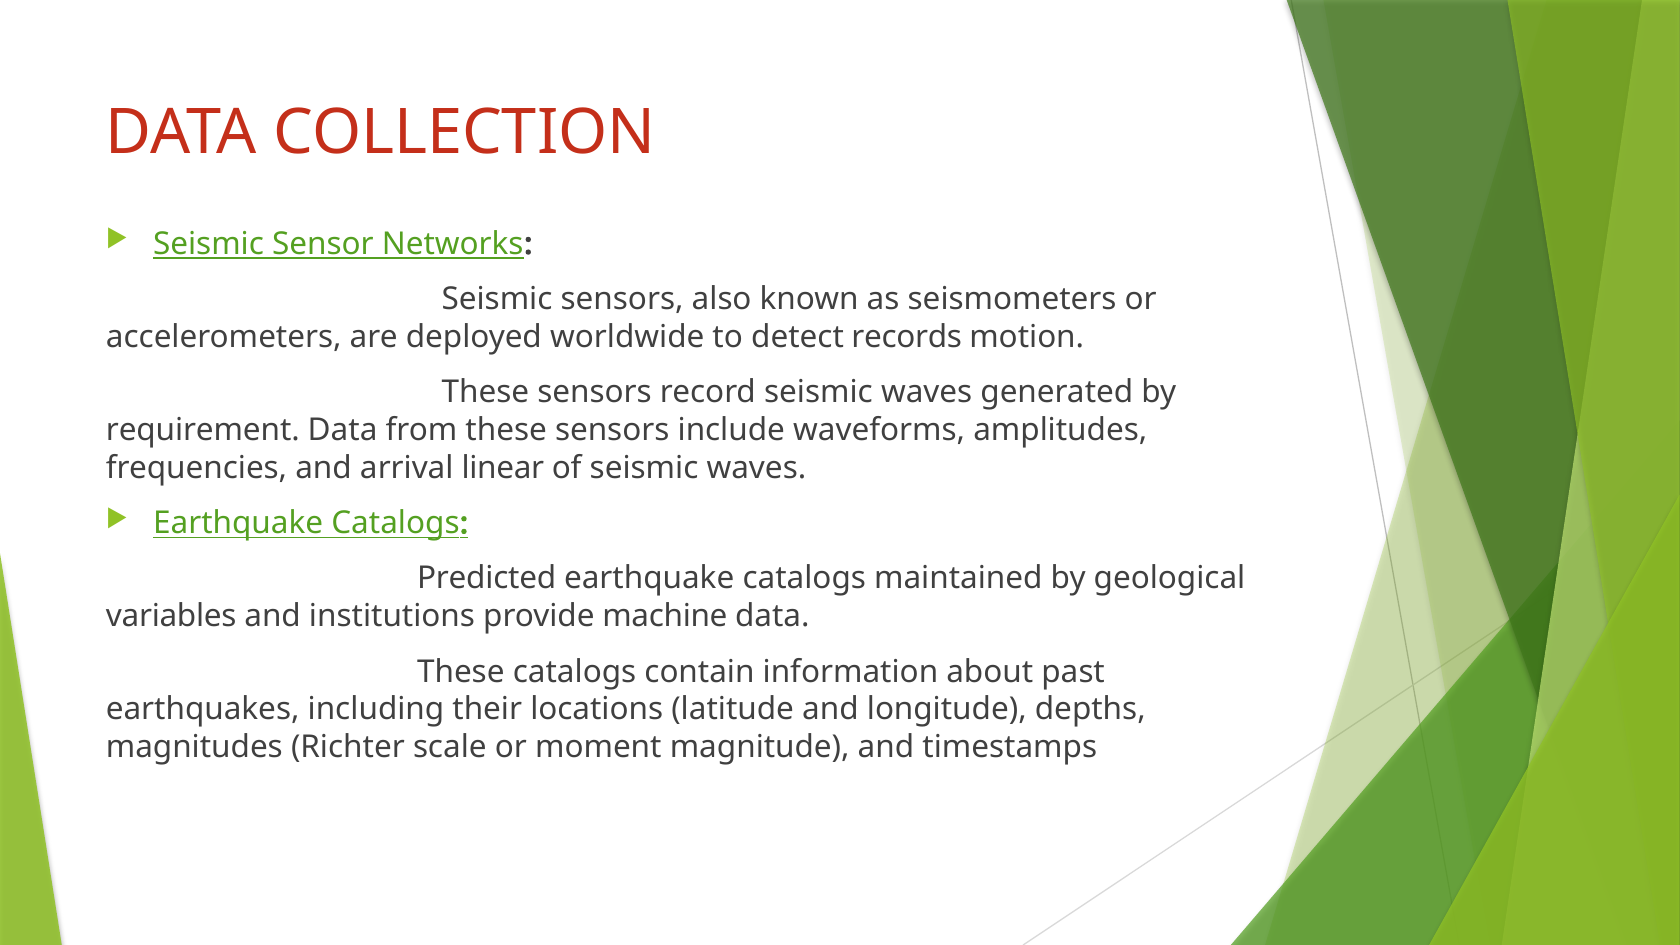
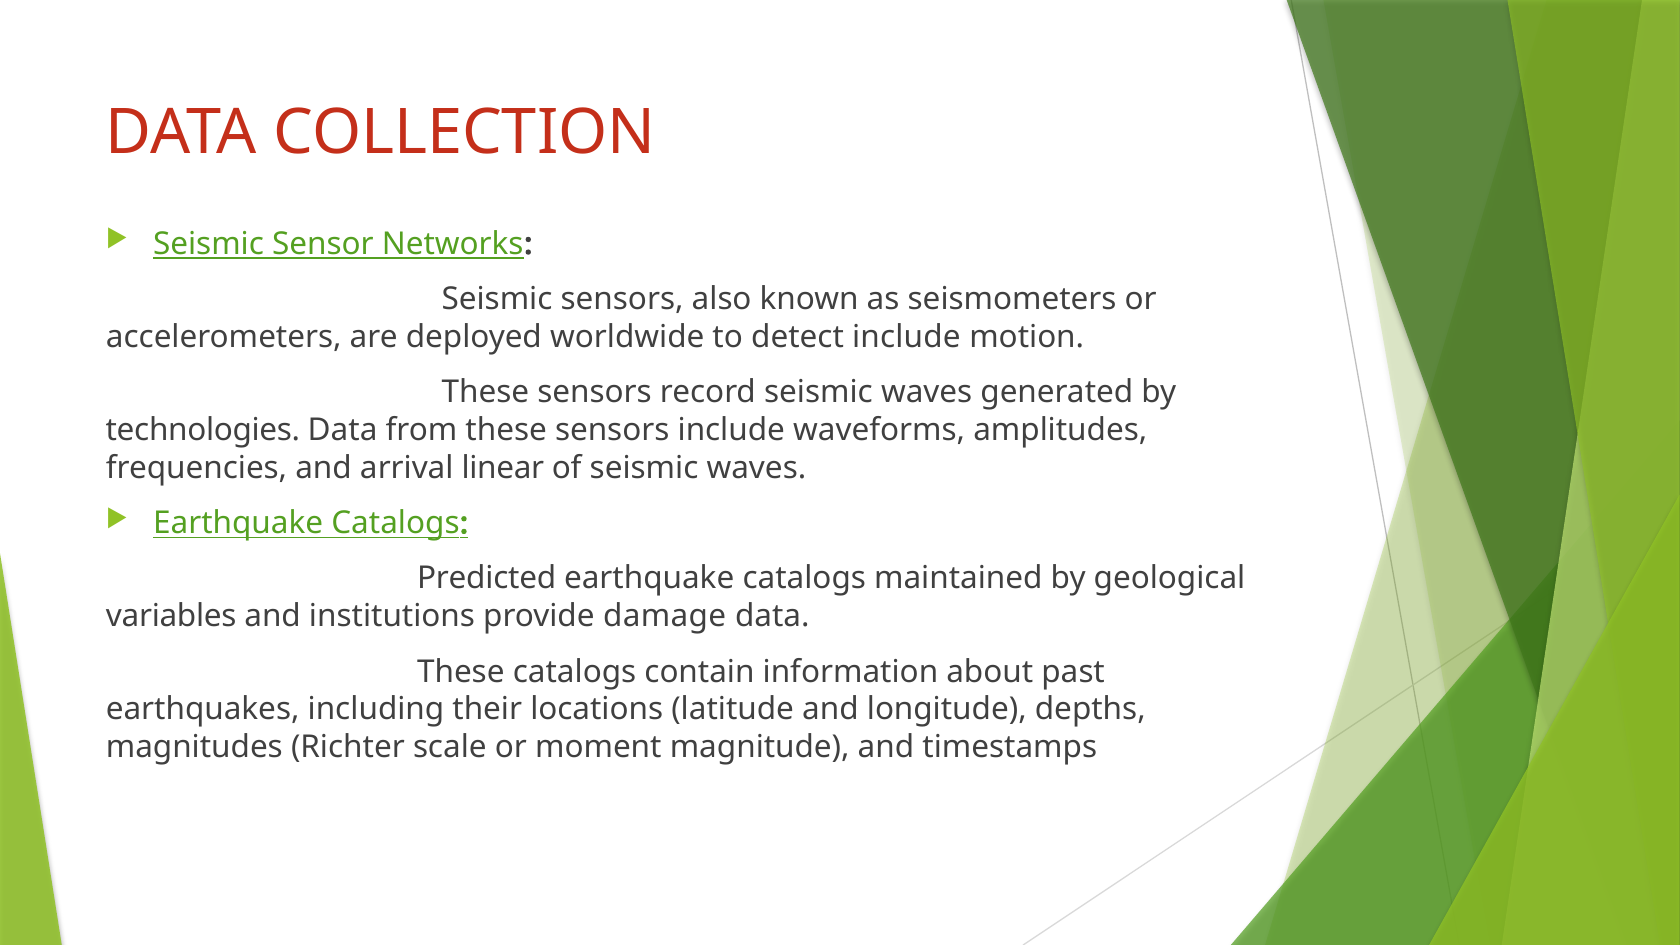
detect records: records -> include (906, 337)
requirement: requirement -> technologies (203, 430)
machine: machine -> damage (665, 616)
